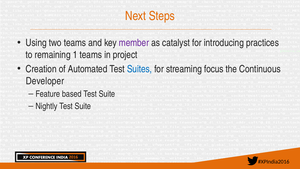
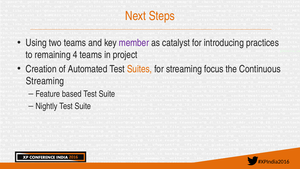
1: 1 -> 4 (75, 55)
Suites colour: blue -> orange (140, 69)
Developer: Developer -> Streaming (45, 81)
